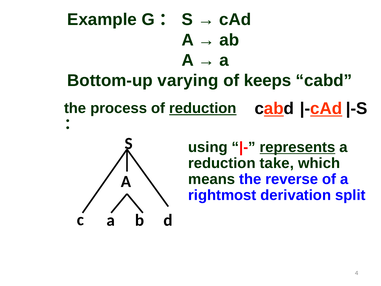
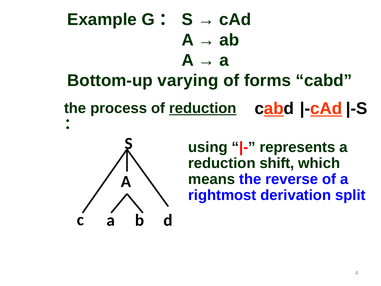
keeps: keeps -> forms (268, 81)
represents underline: present -> none (297, 147)
take: take -> shift (277, 163)
